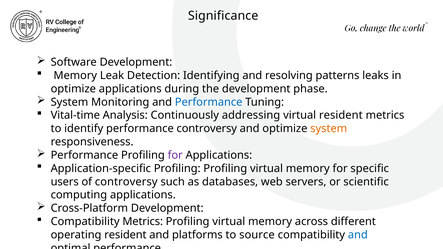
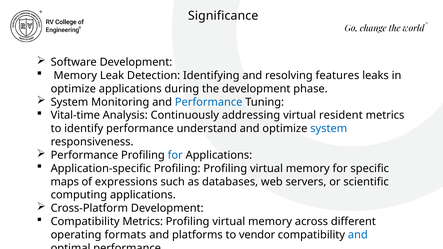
patterns: patterns -> features (337, 76)
performance controversy: controversy -> understand (207, 129)
system colour: orange -> blue (329, 129)
for colour: purple -> blue (175, 155)
users: users -> maps (65, 182)
of controversy: controversy -> expressions (126, 182)
operating resident: resident -> formats (125, 235)
source: source -> vendor (257, 235)
